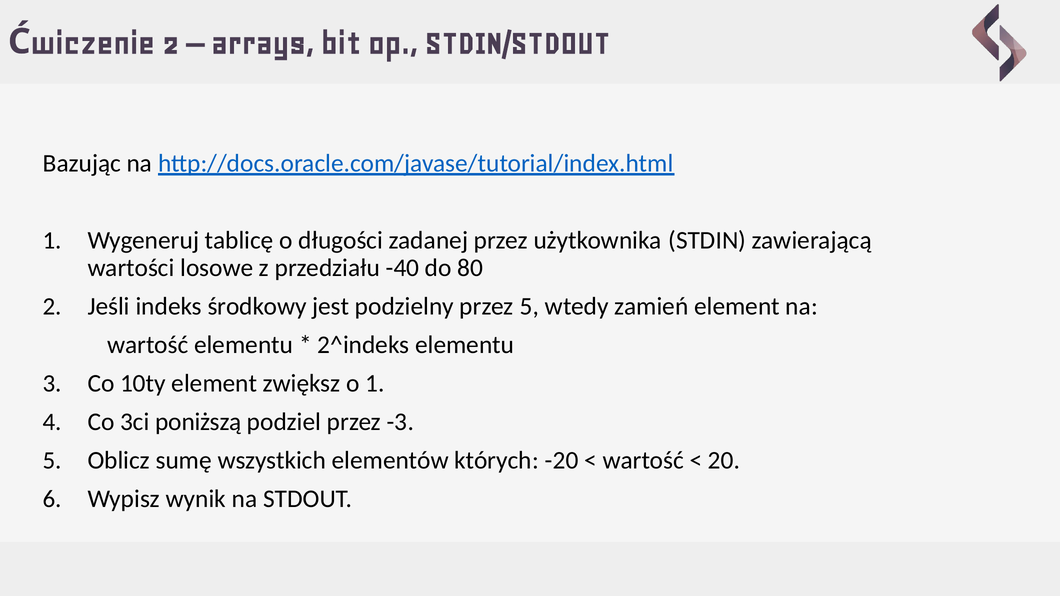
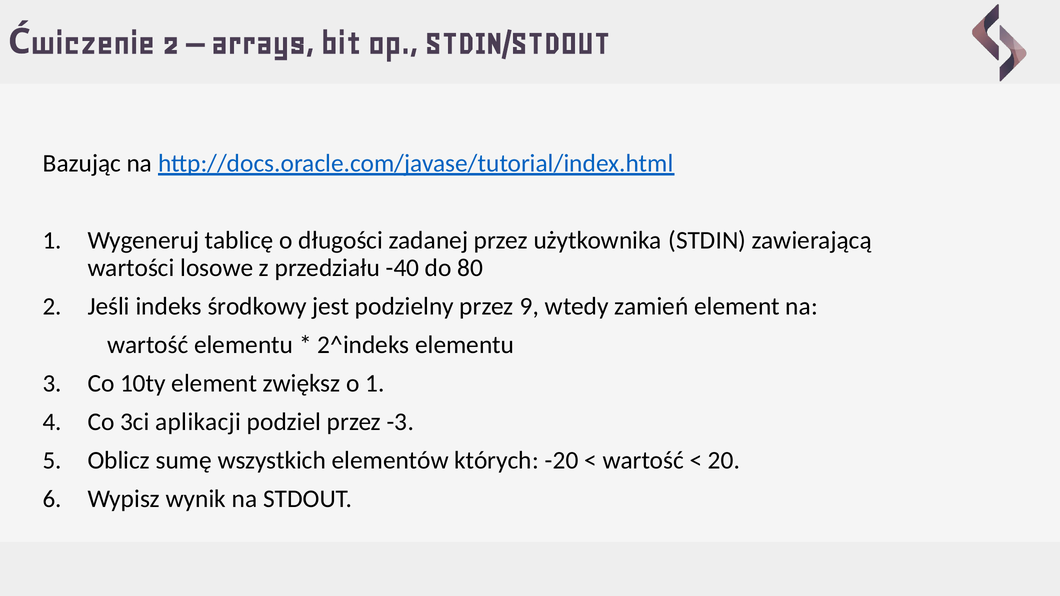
przez 5: 5 -> 9 (530, 307)
poniższą: poniższą -> aplikacji (198, 422)
